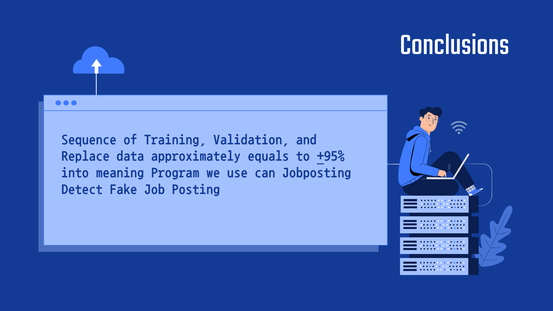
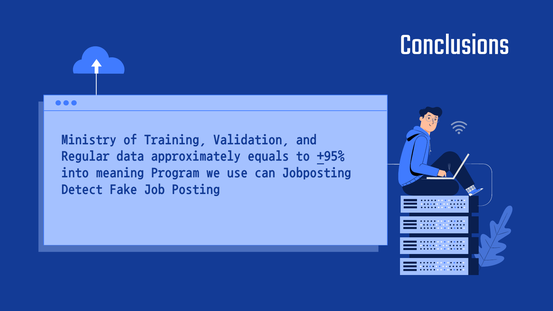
Sequence: Sequence -> Ministry (89, 139)
Replace: Replace -> Regular (85, 156)
